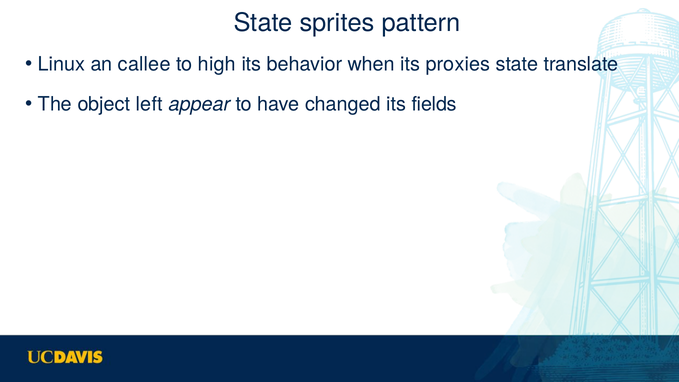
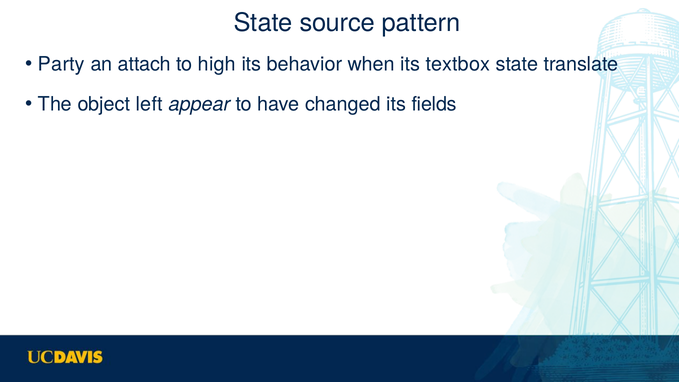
sprites: sprites -> source (337, 23)
Linux: Linux -> Party (61, 64)
callee: callee -> attach (144, 64)
proxies: proxies -> textbox (458, 64)
